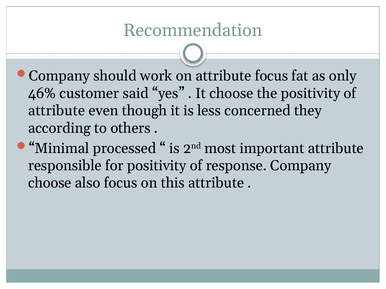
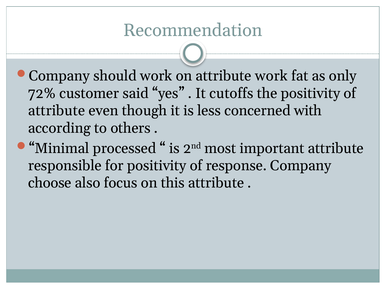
attribute focus: focus -> work (271, 76)
46%: 46% -> 72% (42, 93)
It choose: choose -> cutoffs (231, 93)
they: they -> with (308, 111)
